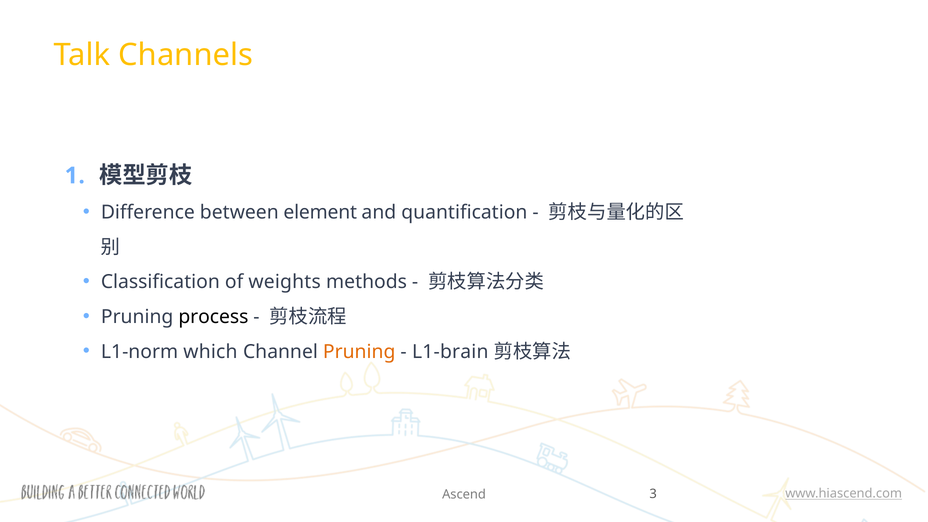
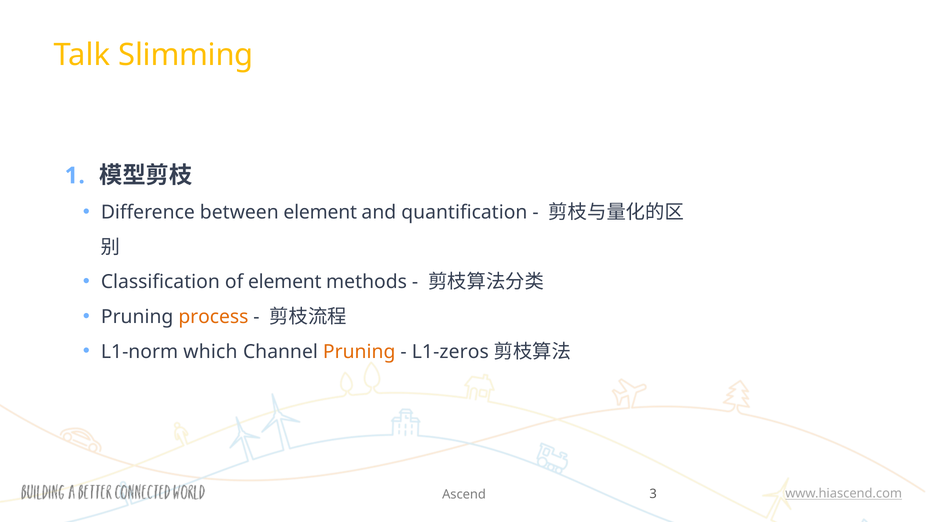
Channels: Channels -> Slimming (186, 55)
of weights: weights -> element (285, 282)
process colour: black -> orange (213, 317)
L1-brain: L1-brain -> L1-zeros (450, 352)
